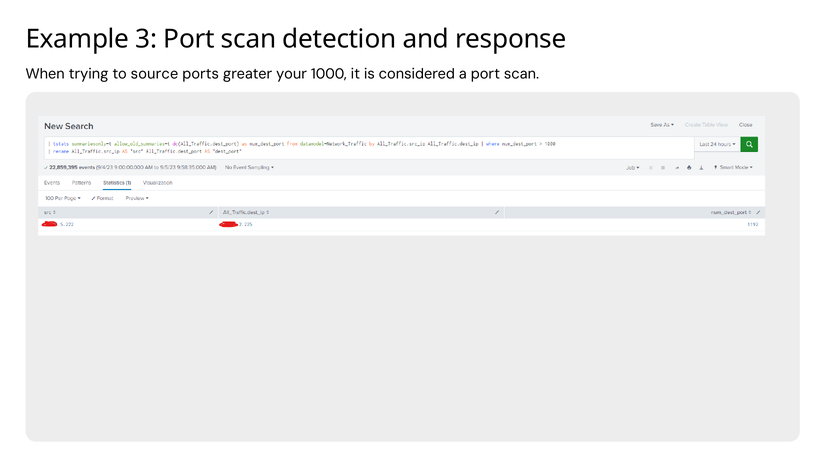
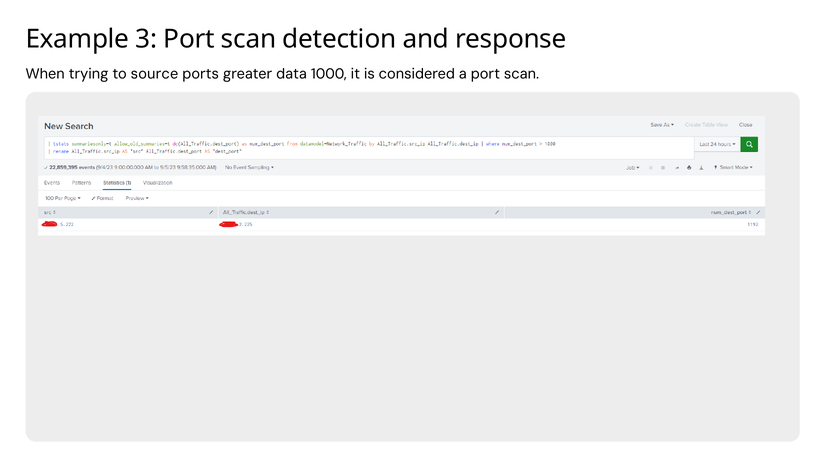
your: your -> data (292, 74)
